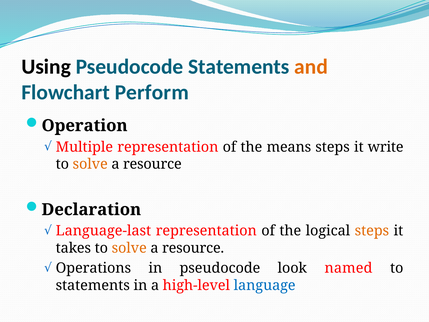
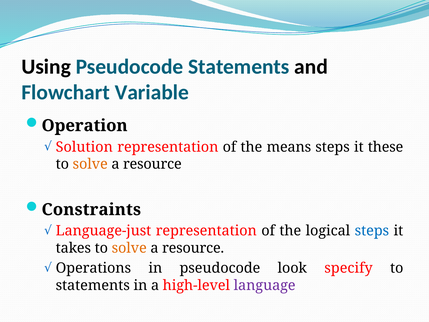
and colour: orange -> black (311, 67)
Perform: Perform -> Variable (152, 92)
Multiple: Multiple -> Solution (84, 147)
write: write -> these (386, 147)
Declaration: Declaration -> Constraints (91, 209)
Language-last: Language-last -> Language-just (103, 231)
steps colour: orange -> blue (372, 231)
named: named -> specify (349, 268)
language colour: blue -> purple (265, 285)
